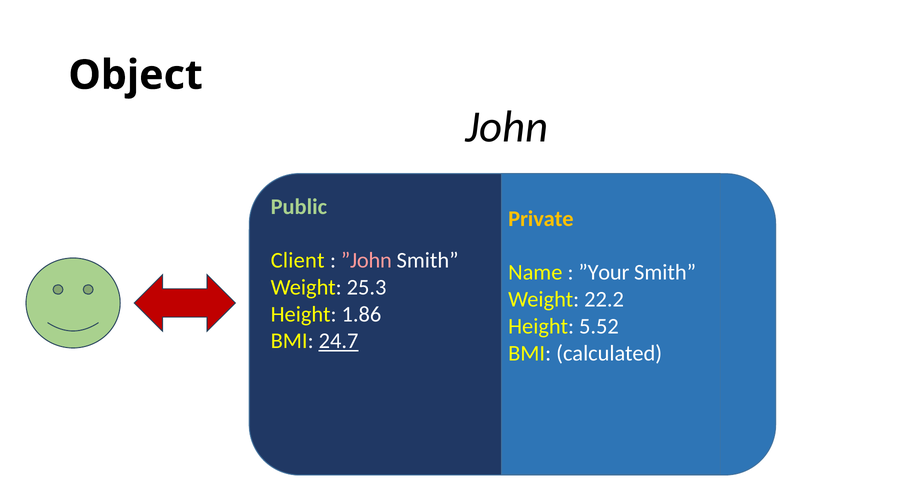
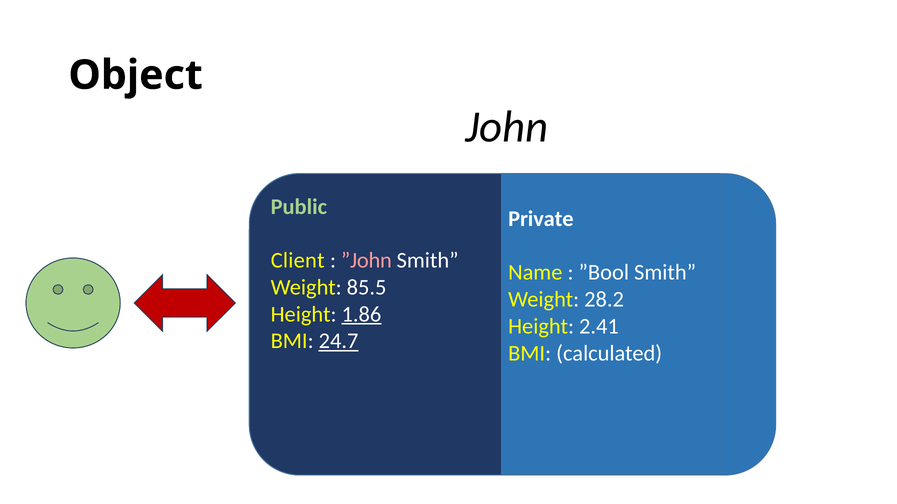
Private colour: yellow -> white (541, 219)
”Your: ”Your -> ”Bool (604, 273)
25.3: 25.3 -> 85.5 (367, 288)
22.2: 22.2 -> 28.2 (604, 300)
1.86 underline: none -> present (361, 315)
5.52: 5.52 -> 2.41 (599, 327)
